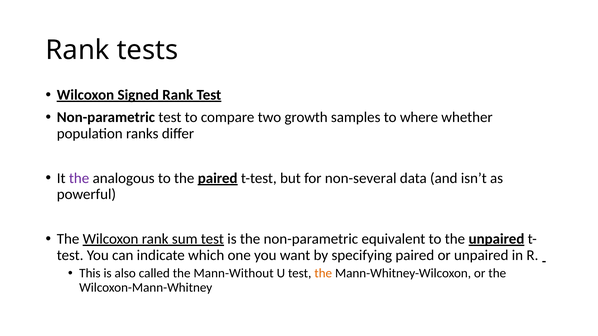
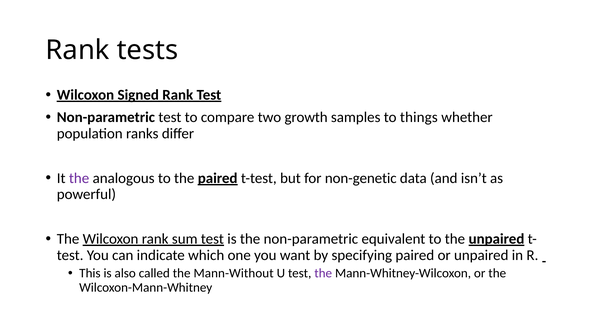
where: where -> things (419, 118)
non-several: non-several -> non-genetic (361, 178)
the colour: orange -> purple (323, 274)
